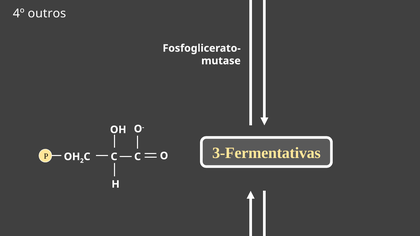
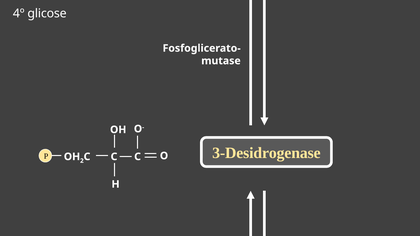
outros: outros -> glicose (47, 14)
3-Fermentativas: 3-Fermentativas -> 3-Desidrogenase (266, 153)
